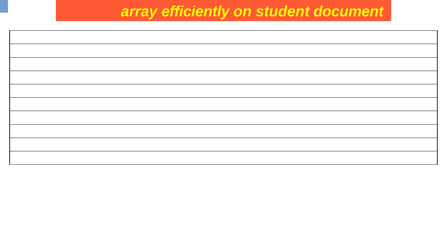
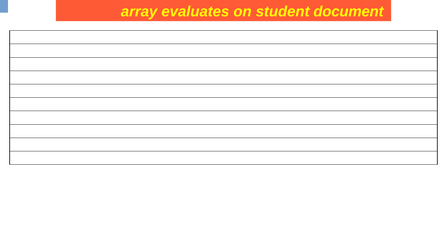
efficiently: efficiently -> evaluates (195, 12)
